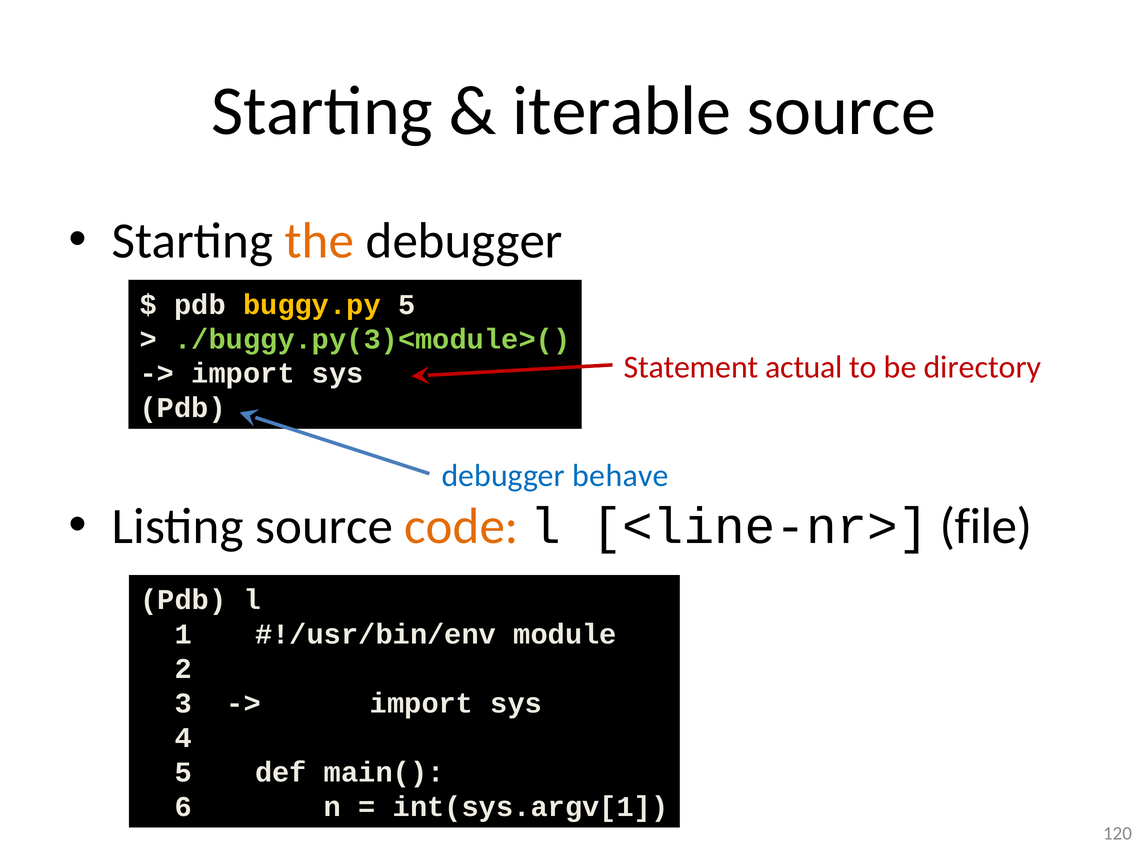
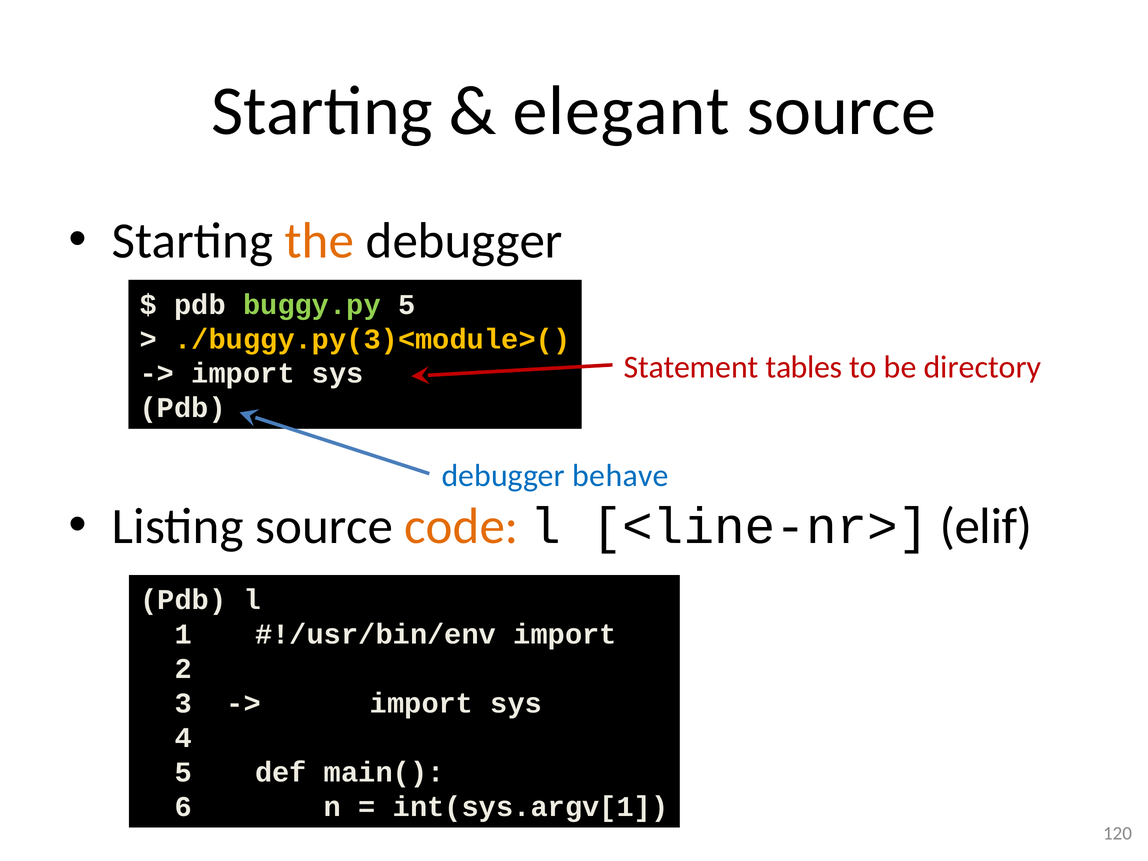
iterable: iterable -> elegant (621, 111)
buggy.py colour: yellow -> light green (312, 305)
./buggy.py(3)<module>( colour: light green -> yellow (372, 339)
actual: actual -> tables (804, 367)
file: file -> elif (986, 527)
module: module -> import (565, 634)
